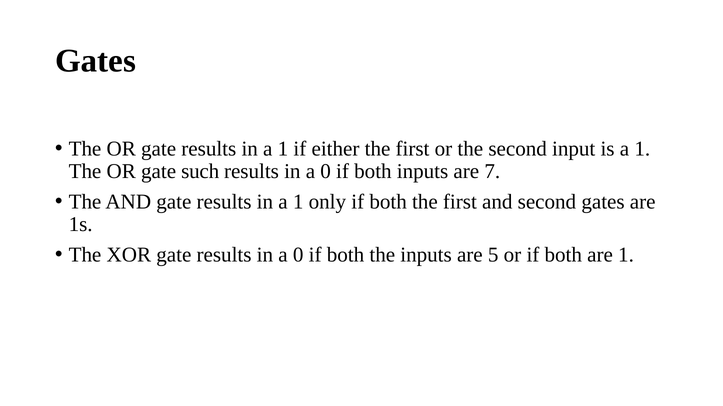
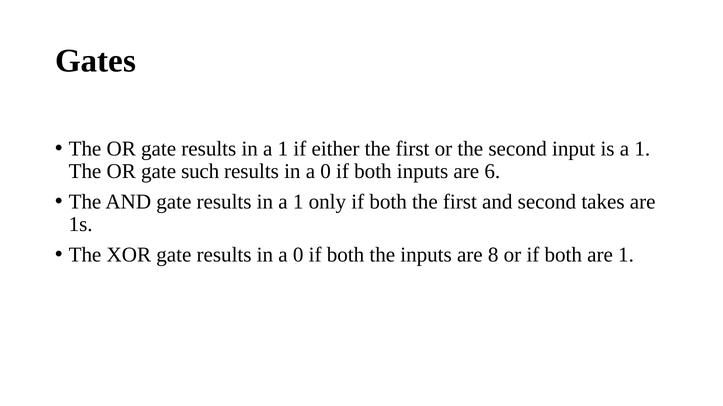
7: 7 -> 6 (492, 172)
second gates: gates -> takes (603, 202)
5: 5 -> 8 (493, 255)
